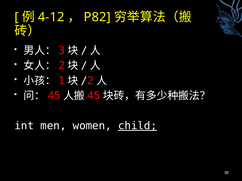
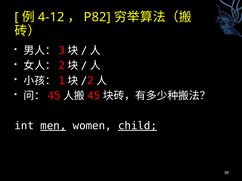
men underline: none -> present (53, 126)
